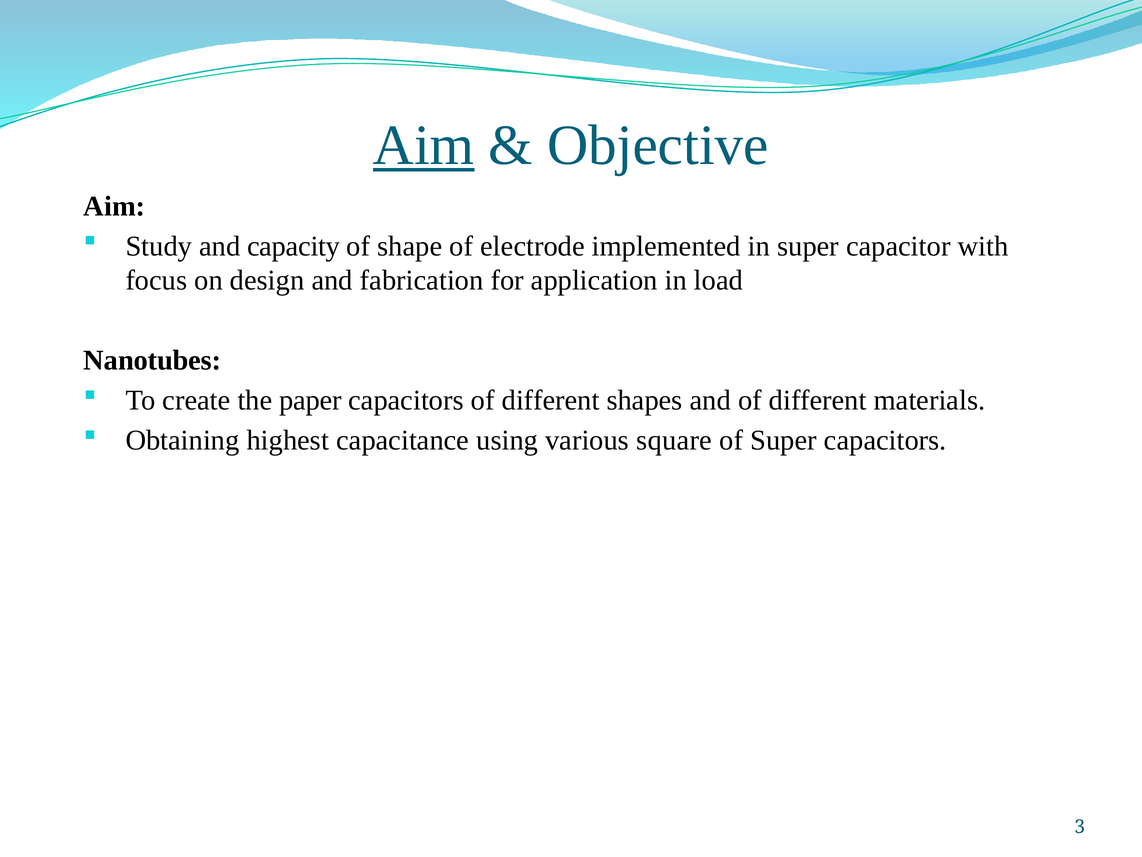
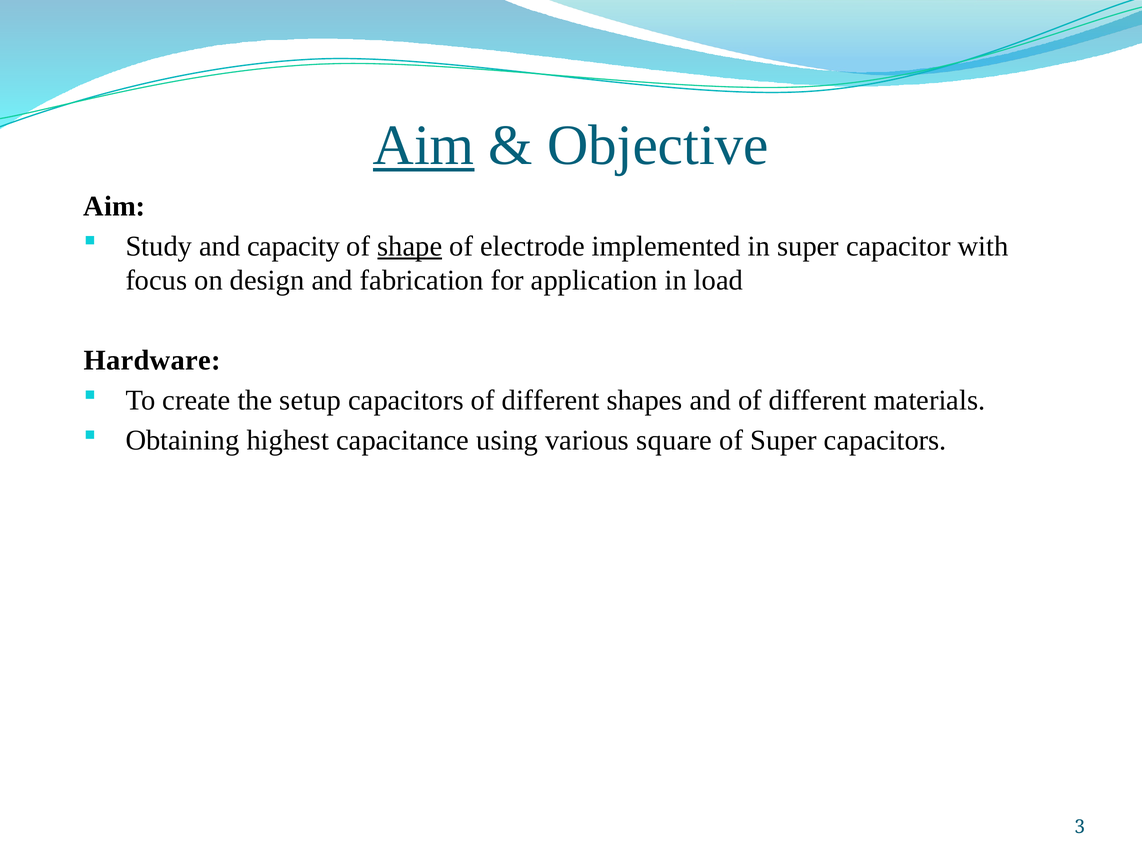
shape underline: none -> present (410, 246)
Nanotubes: Nanotubes -> Hardware (152, 360)
paper: paper -> setup (310, 400)
